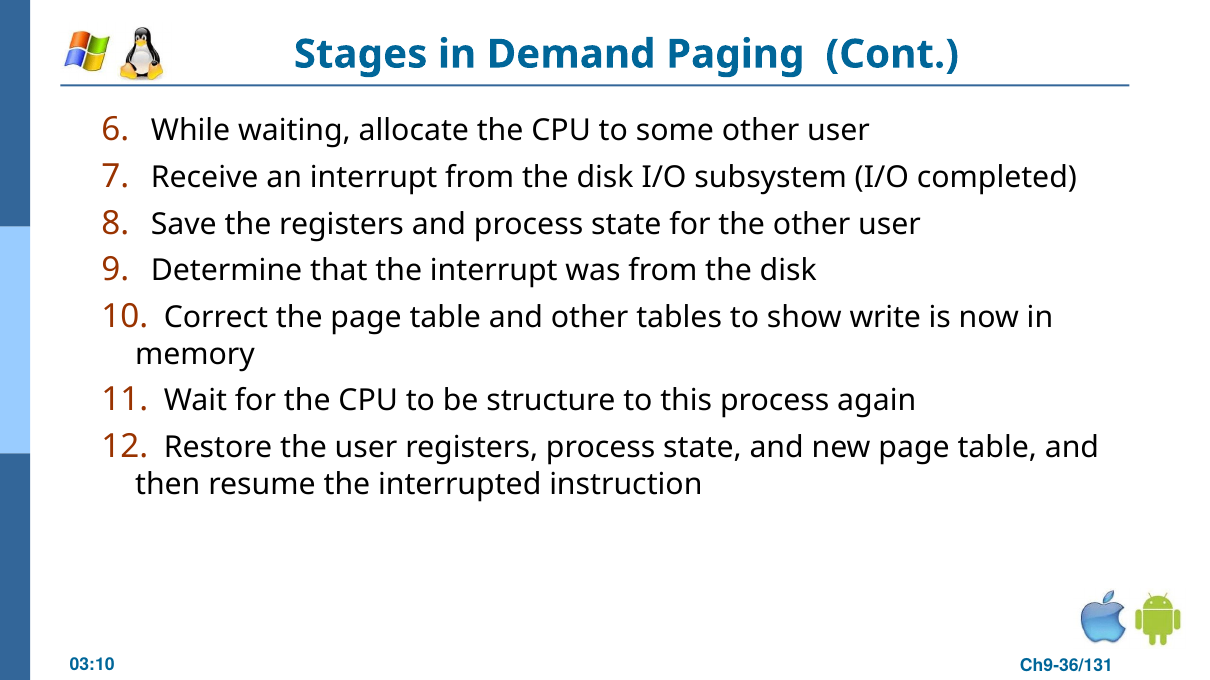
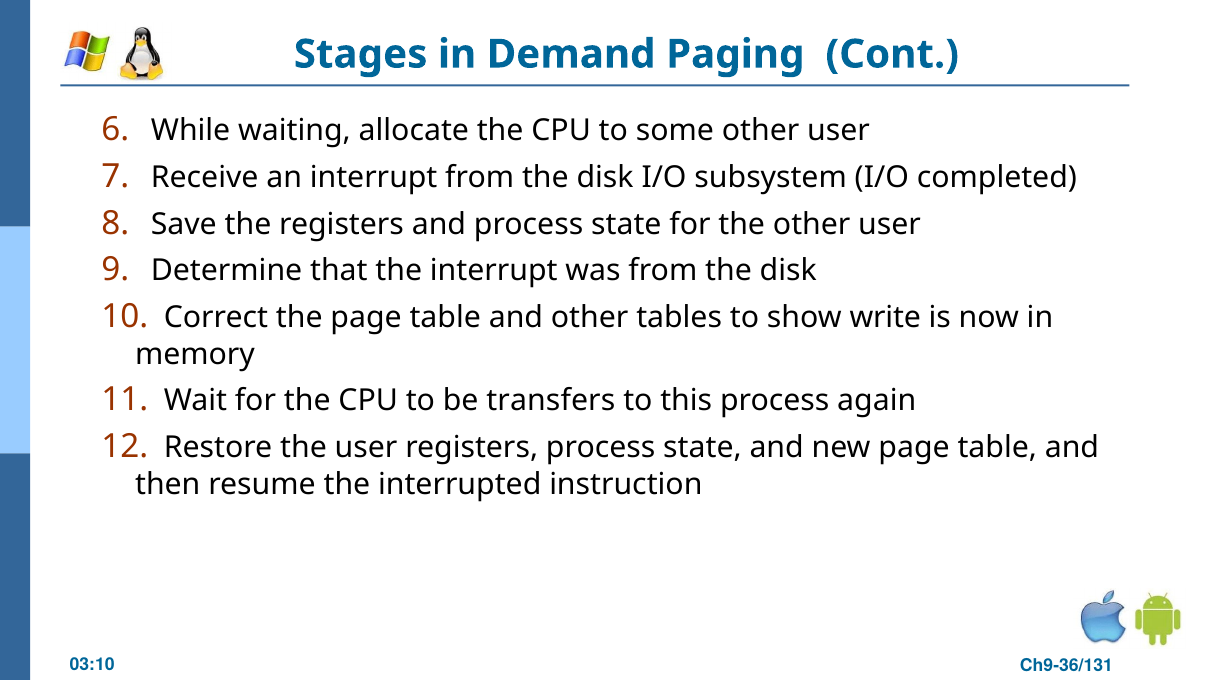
structure: structure -> transfers (551, 401)
